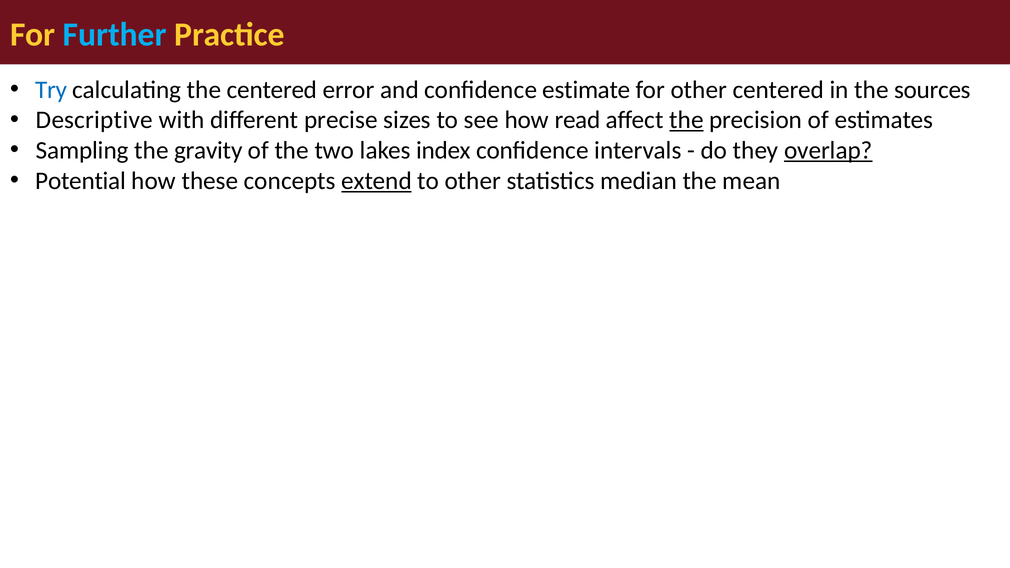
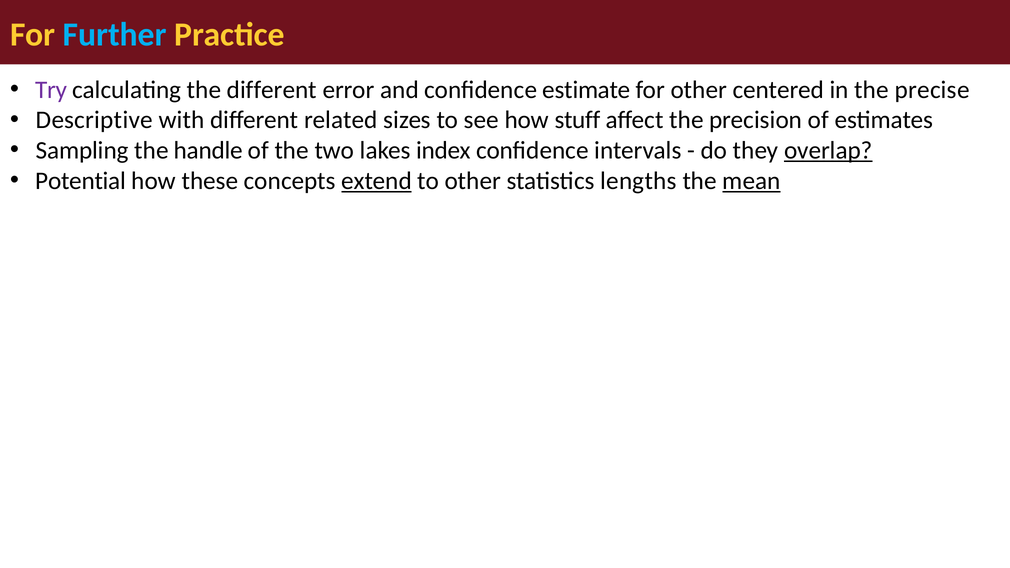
Try colour: blue -> purple (51, 90)
the centered: centered -> different (272, 90)
sources: sources -> precise (932, 90)
precise: precise -> related (341, 120)
read: read -> stuff (578, 120)
the underline: present -> none (686, 120)
gravity: gravity -> handle (208, 150)
median: median -> lengths (638, 181)
mean underline: none -> present (751, 181)
